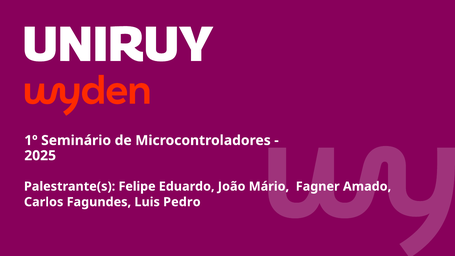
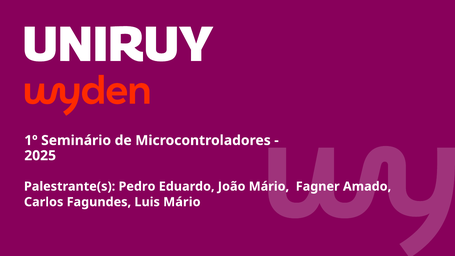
Felipe: Felipe -> Pedro (137, 186)
Luis Pedro: Pedro -> Mário (182, 202)
